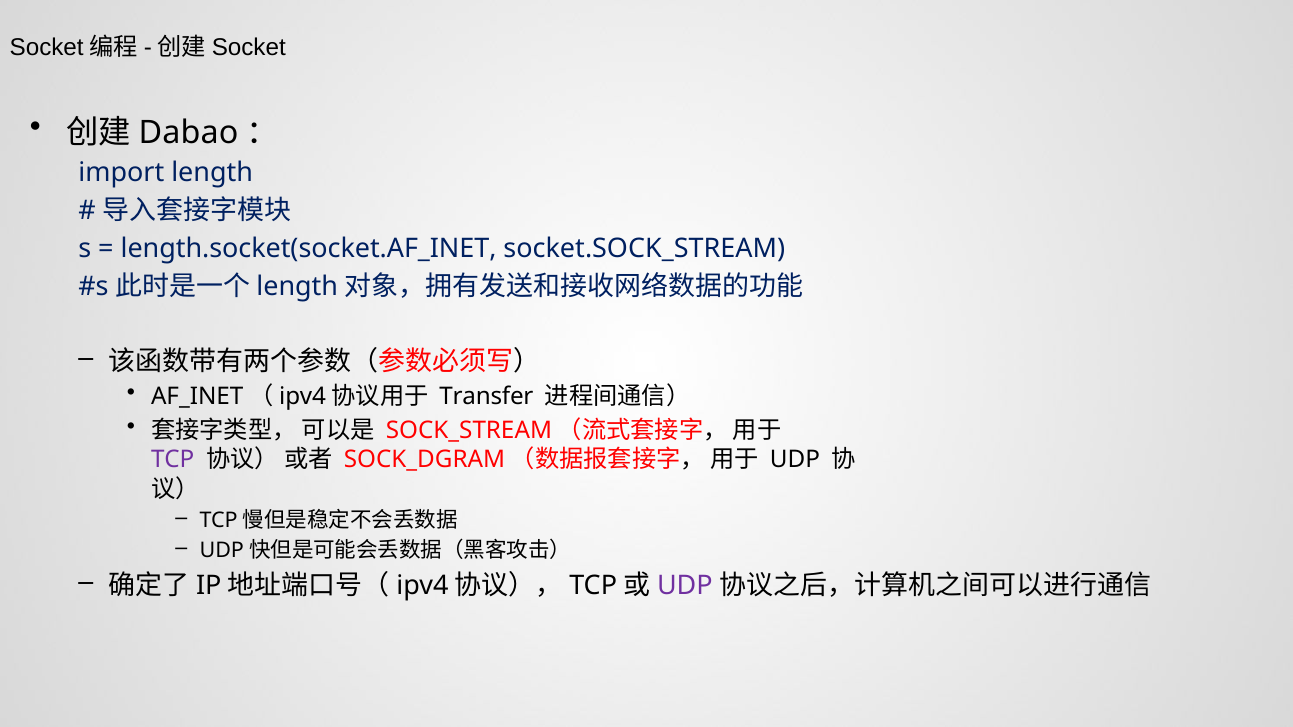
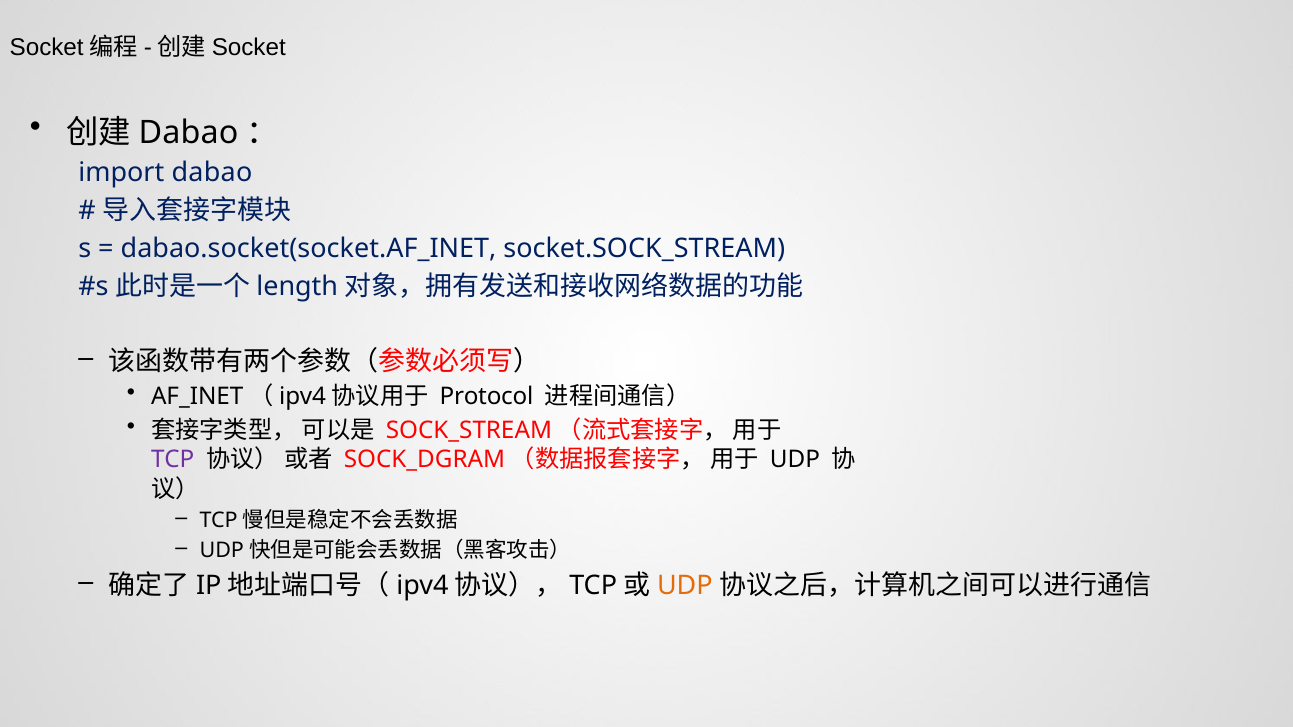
import length: length -> dabao (212, 173)
length.socket(socket.AF_INET: length.socket(socket.AF_INET -> dabao.socket(socket.AF_INET (309, 249)
Transfer: Transfer -> Protocol (486, 397)
UDP colour: purple -> orange (685, 586)
